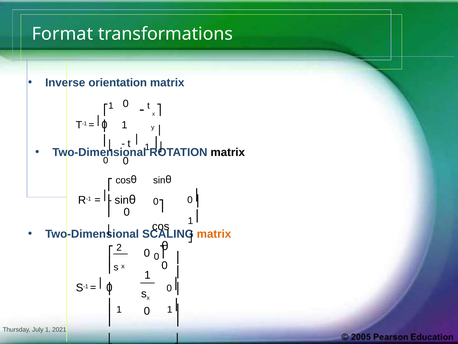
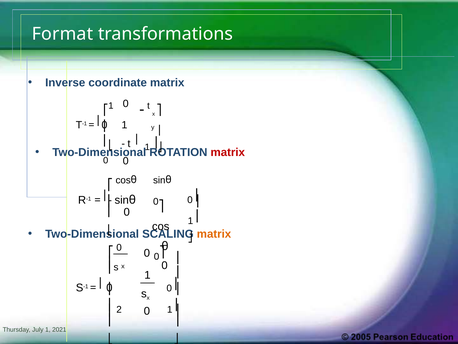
orientation: orientation -> coordinate (118, 83)
matrix colour: black -> red (228, 152)
2: 2 -> 0 (119, 247)
1: 1 -> 2 (119, 309)
